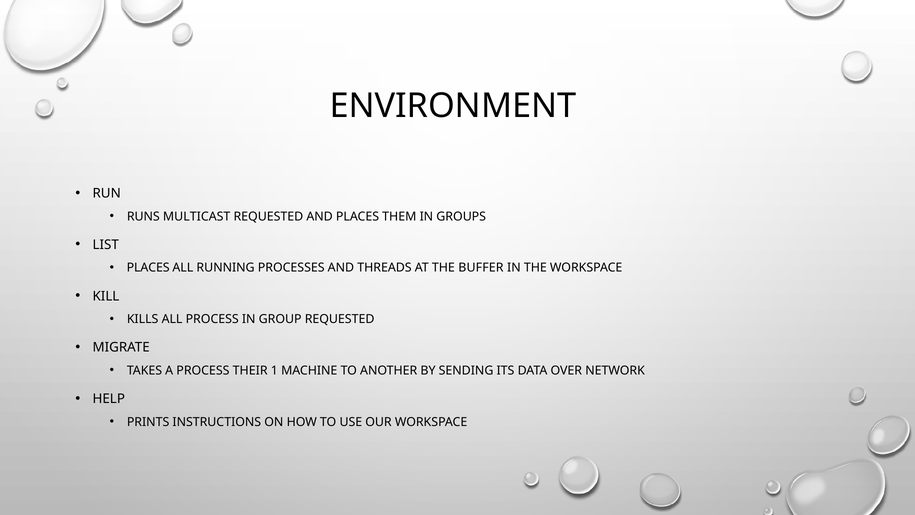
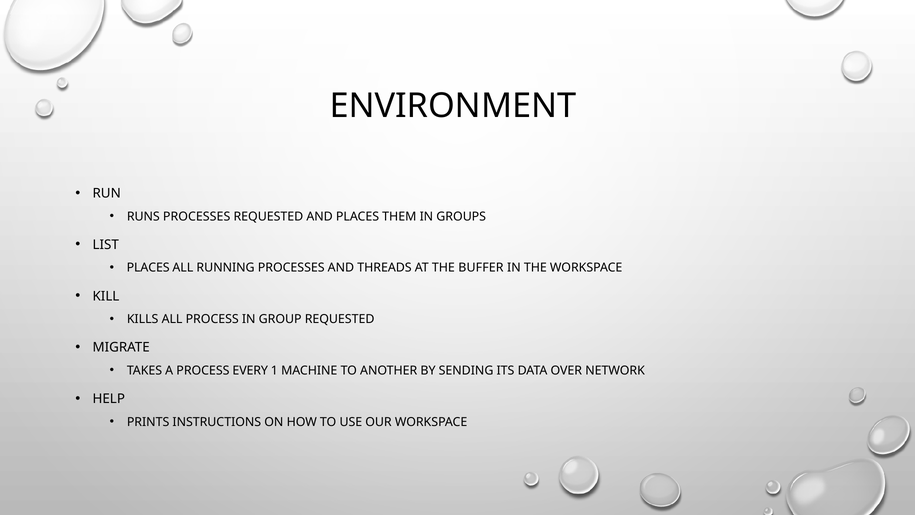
RUNS MULTICAST: MULTICAST -> PROCESSES (197, 216)
THEIR: THEIR -> EVERY (250, 370)
